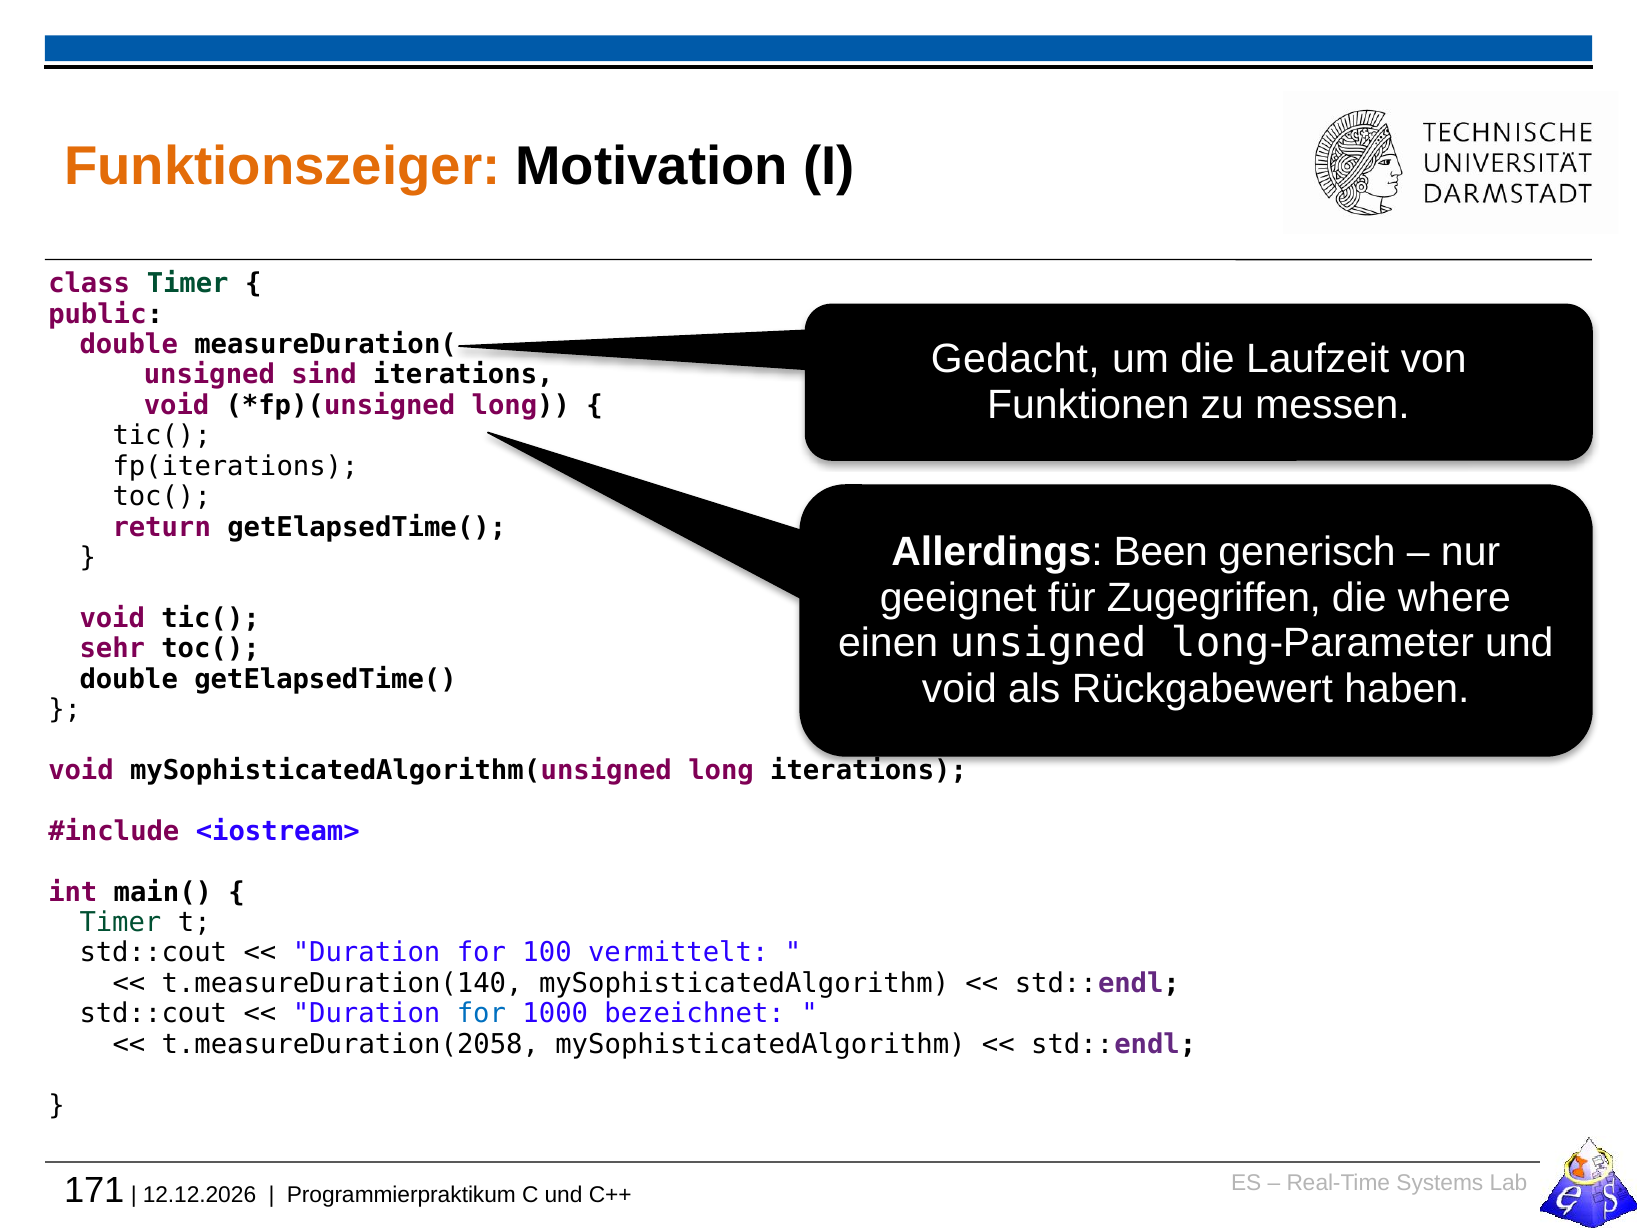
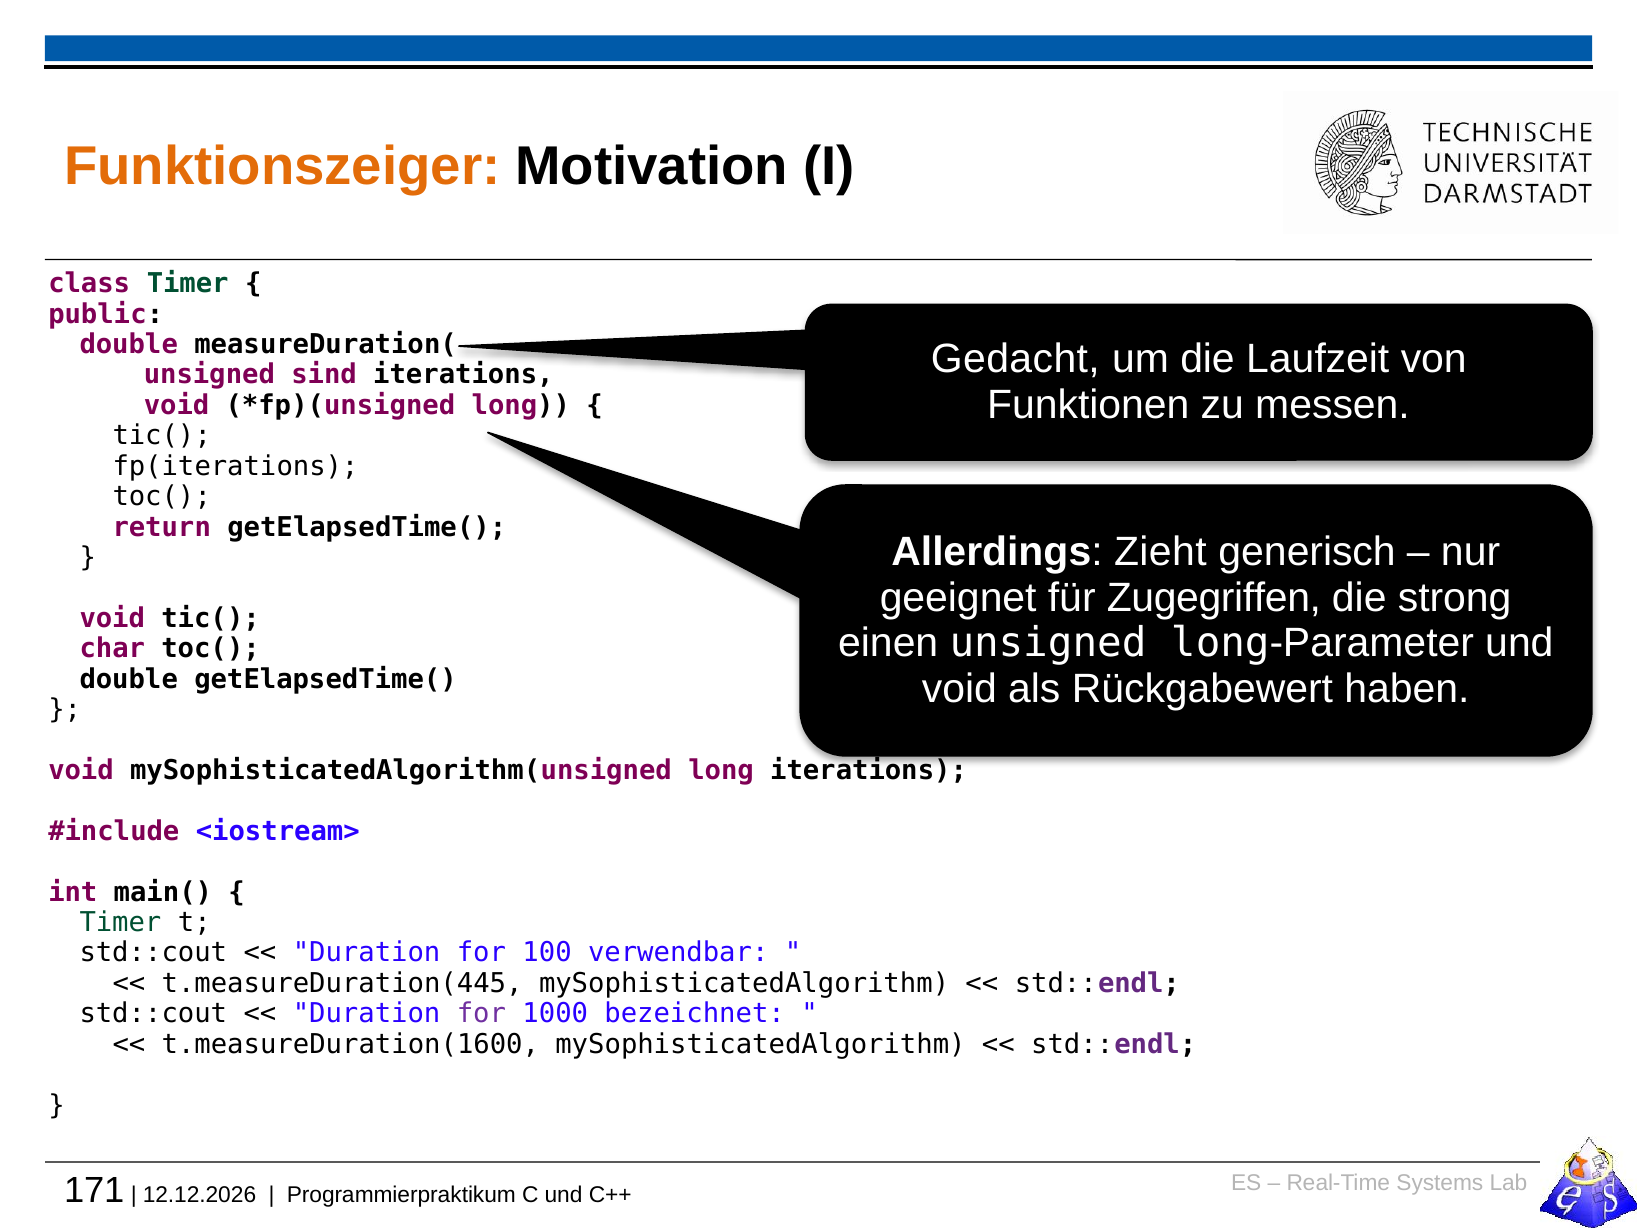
Been: Been -> Zieht (1160, 552)
where: where -> strong (1455, 598)
sehr: sehr -> char (112, 649)
vermittelt: vermittelt -> verwendbar (678, 953)
t.measureDuration(140: t.measureDuration(140 -> t.measureDuration(445 (342, 983)
for colour: blue -> purple (481, 1014)
t.measureDuration(2058: t.measureDuration(2058 -> t.measureDuration(1600 (350, 1044)
